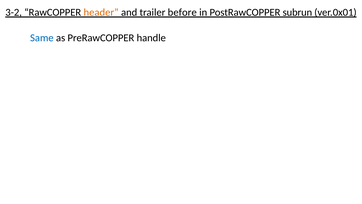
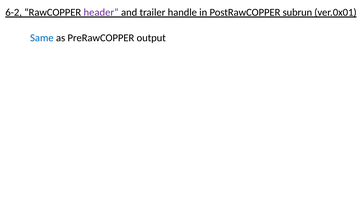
3-2: 3-2 -> 6-2 (14, 12)
header colour: orange -> purple (101, 12)
before: before -> handle (182, 12)
handle: handle -> output (151, 38)
